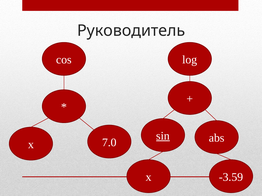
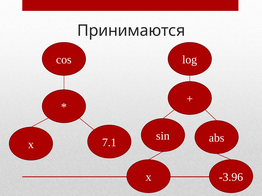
Руководитель: Руководитель -> Принимаются (131, 31)
sin underline: present -> none (163, 136)
7.0: 7.0 -> 7.1 (109, 143)
-3.59: -3.59 -> -3.96 (231, 177)
